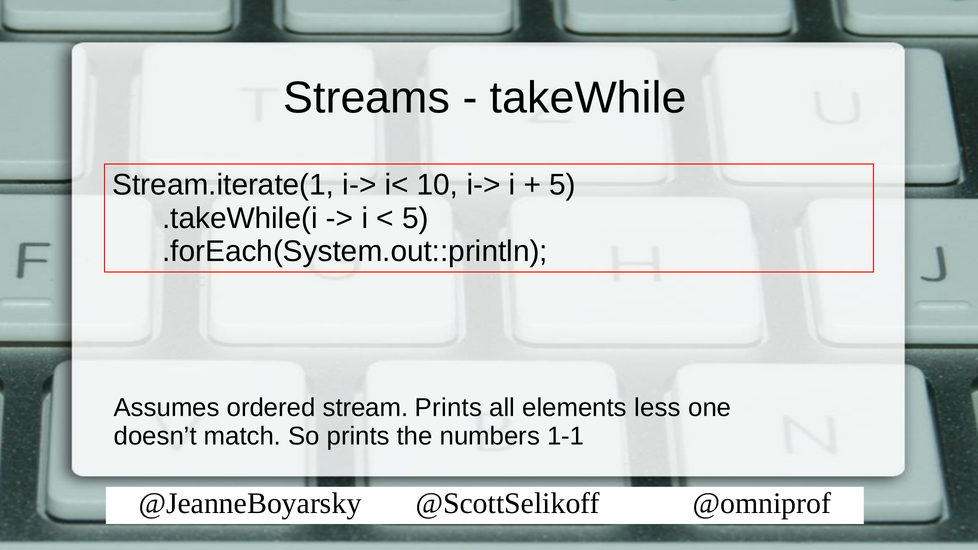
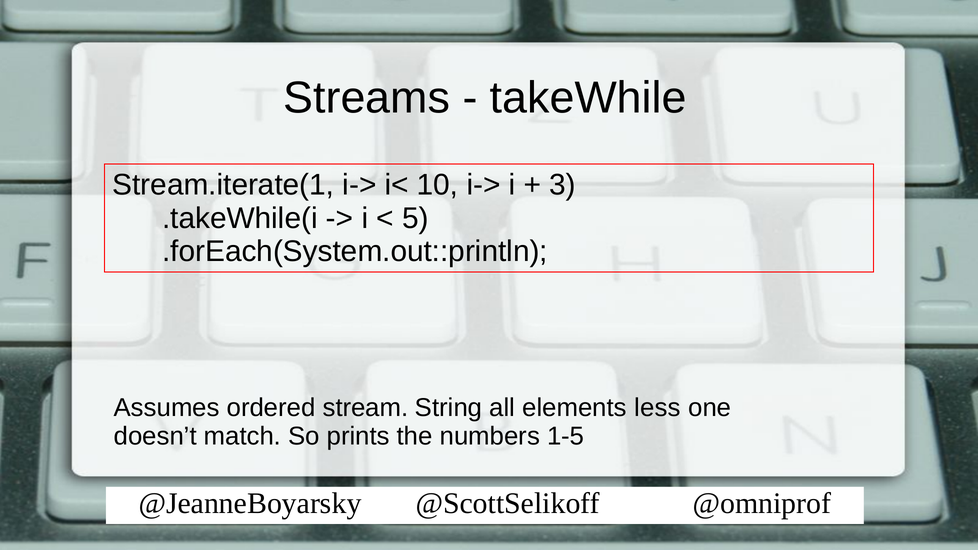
5: 5 -> 3 (563, 185)
stream Prints: Prints -> String (449, 408)
1-1: 1-1 -> 1-5 (566, 436)
